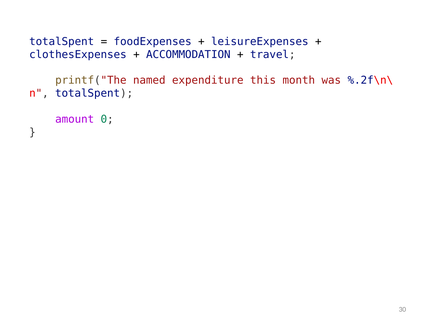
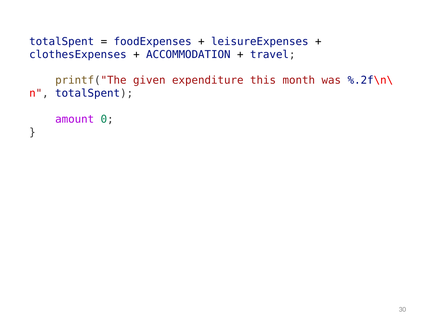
named: named -> given (149, 80)
